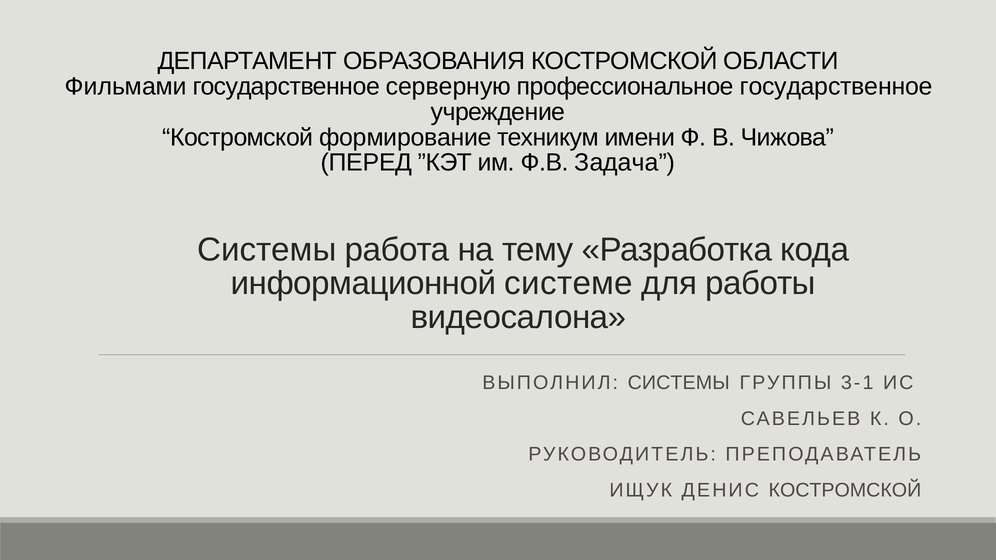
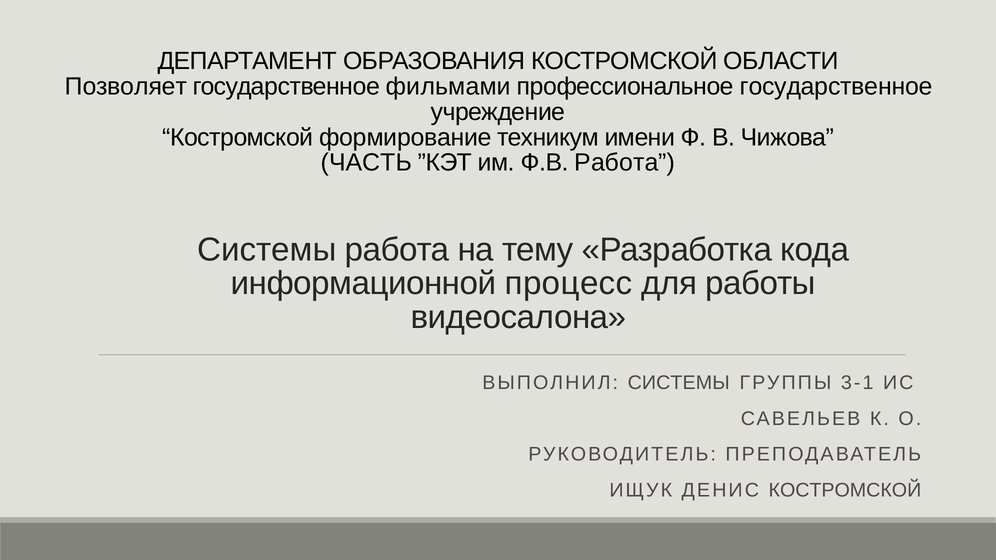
Фильмами: Фильмами -> Позволяет (126, 87)
серверную: серверную -> фильмами (448, 87)
ПЕРЕД: ПЕРЕД -> ЧАСТЬ (366, 163)
Ф.В Задача: Задача -> Работа (625, 163)
системе: системе -> процесс (569, 284)
